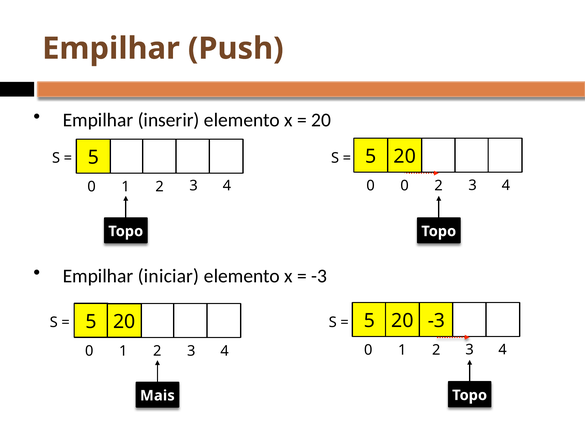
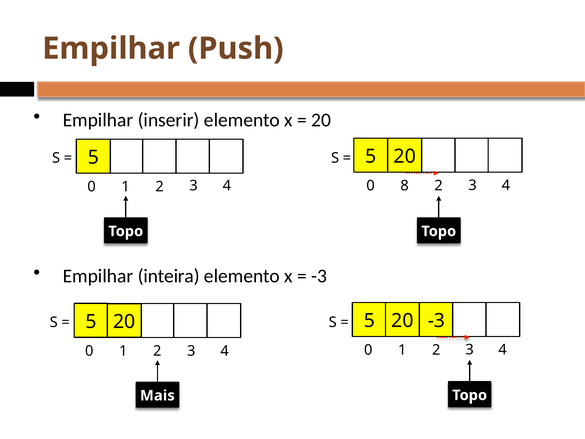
0 0: 0 -> 8 (405, 186)
iniciar: iniciar -> inteira (169, 276)
